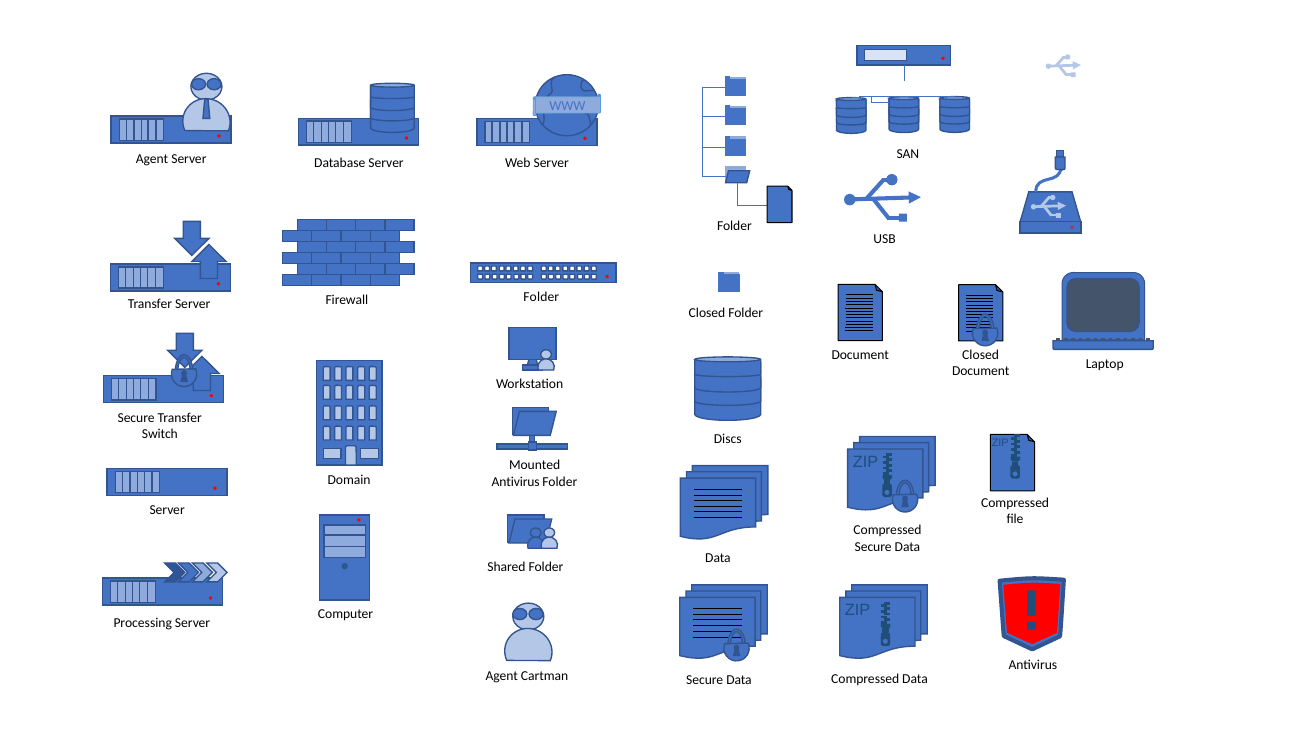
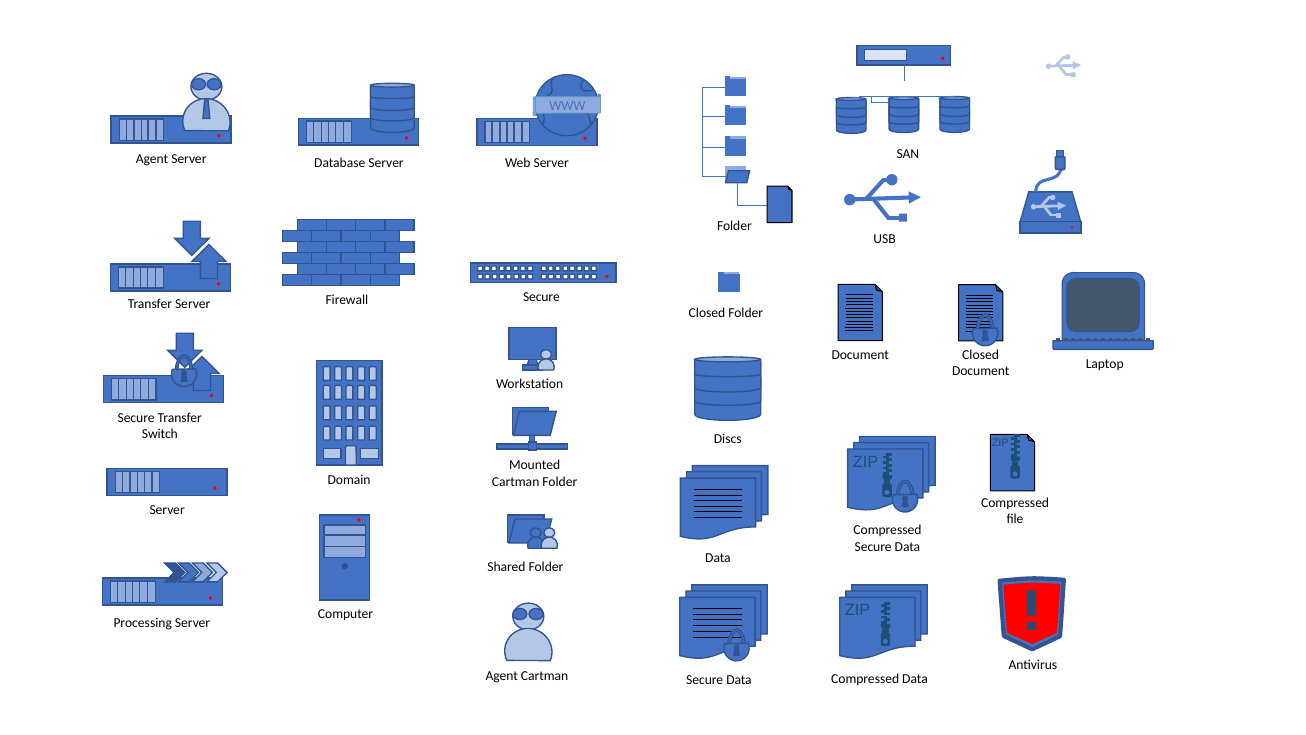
Firewall Folder: Folder -> Secure (541, 297)
Antivirus: Antivirus -> Cartman (516, 482)
